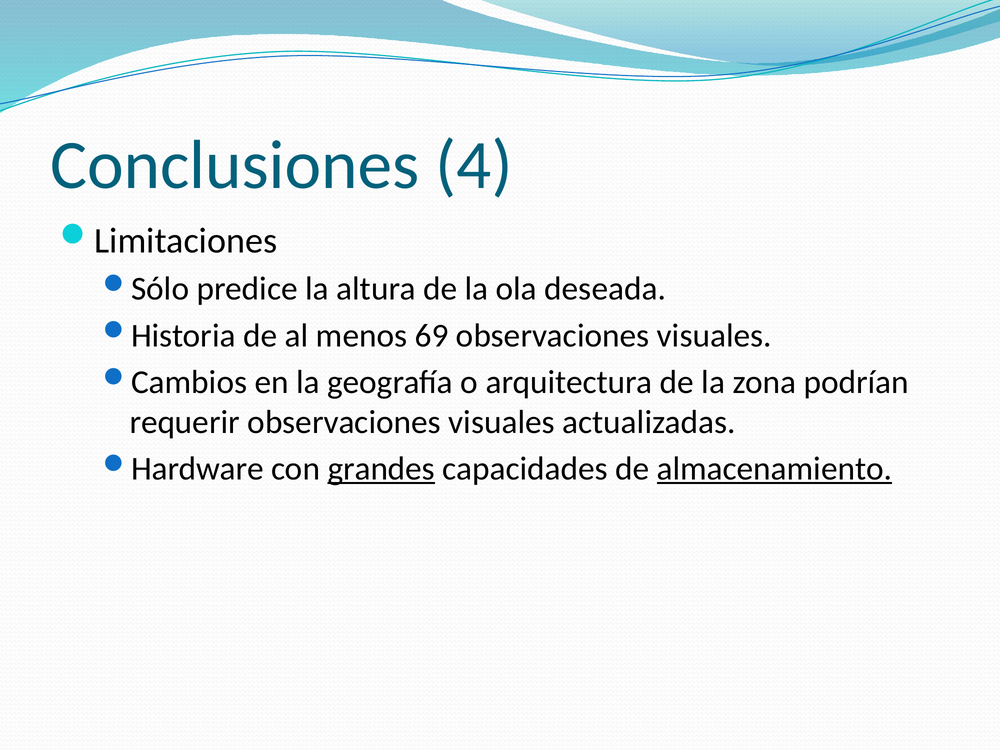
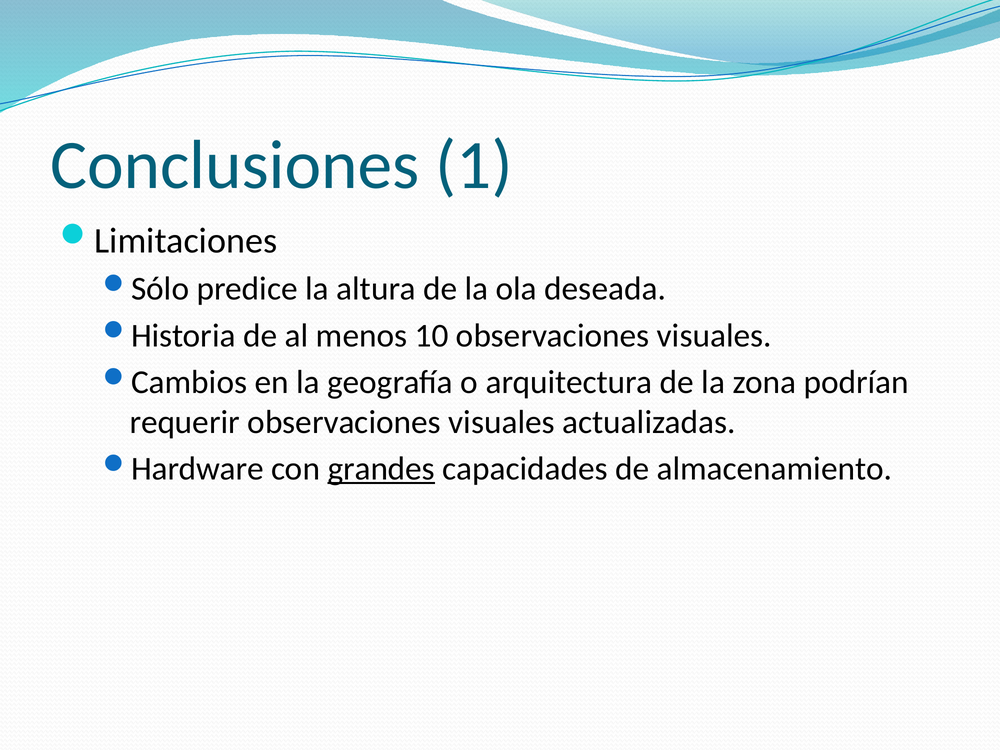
4: 4 -> 1 (474, 165)
69: 69 -> 10 (432, 336)
almacenamiento underline: present -> none (775, 469)
